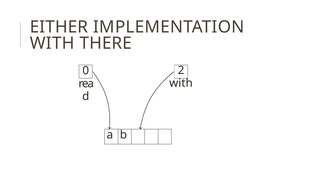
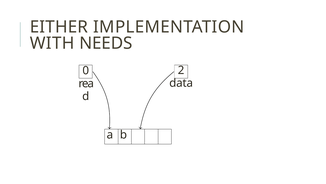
THERE: THERE -> NEEDS (106, 43)
with: with -> data (181, 83)
